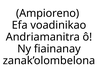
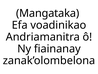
Ampioreno: Ampioreno -> Mangataka (48, 13)
